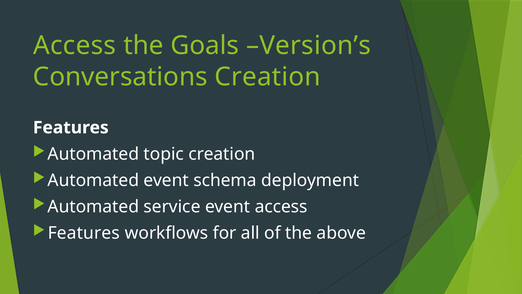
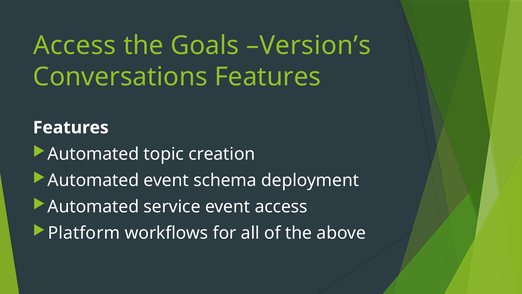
Conversations Creation: Creation -> Features (268, 77)
Features: Features -> Platform (84, 233)
